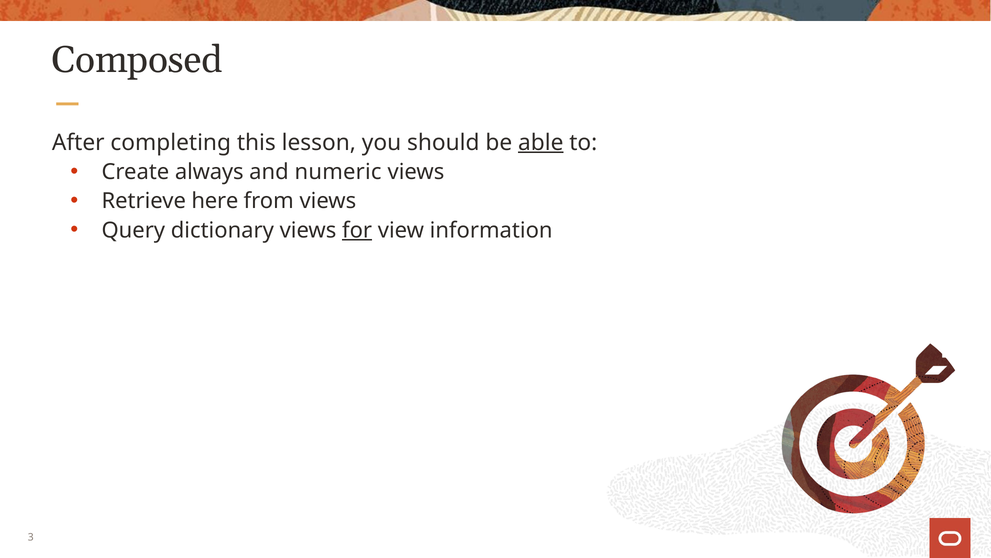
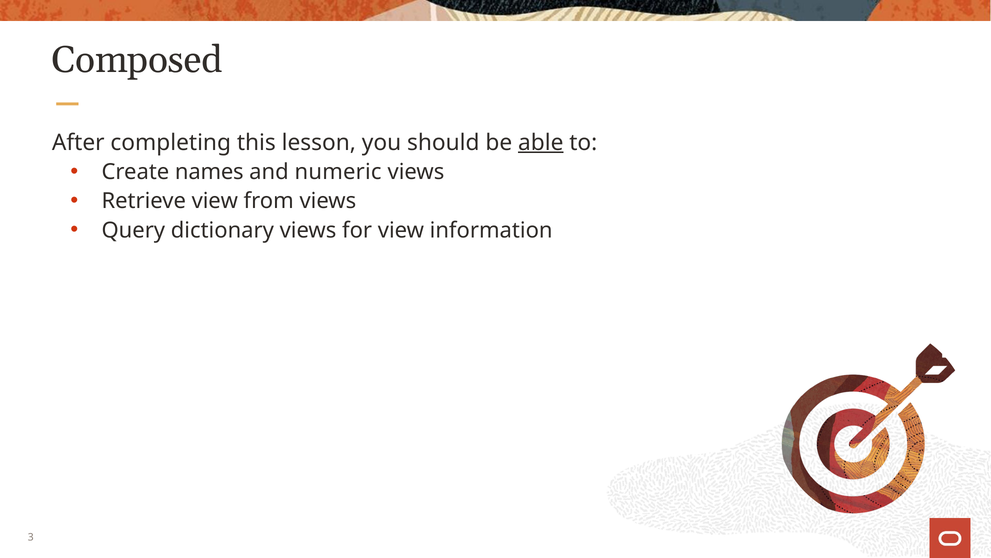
always: always -> names (209, 172)
Retrieve here: here -> view (215, 201)
for underline: present -> none (357, 230)
